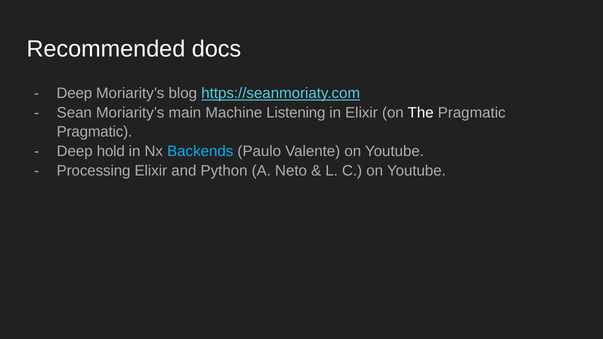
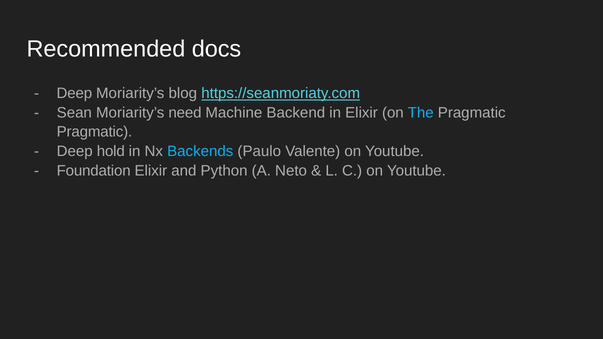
main: main -> need (185, 113)
Listening: Listening -> Backend (296, 113)
The colour: white -> light blue (421, 113)
Processing: Processing -> Foundation (94, 171)
